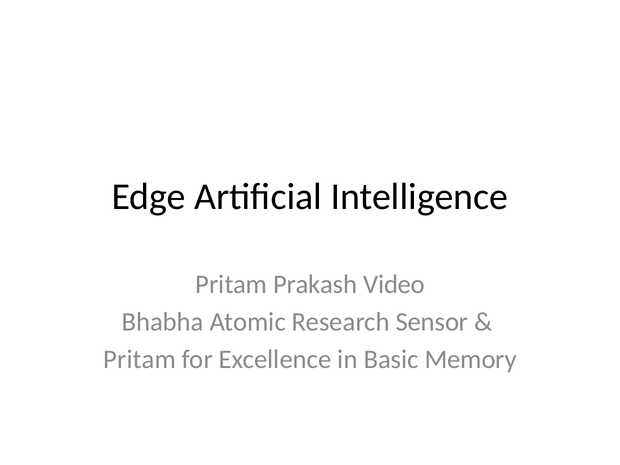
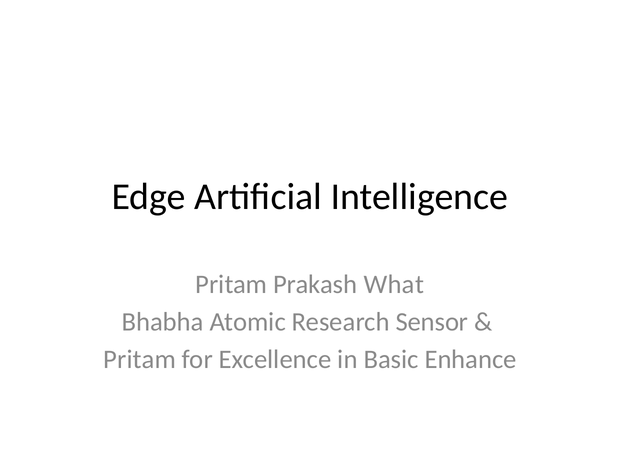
Video: Video -> What (394, 284)
Memory: Memory -> Enhance (471, 360)
